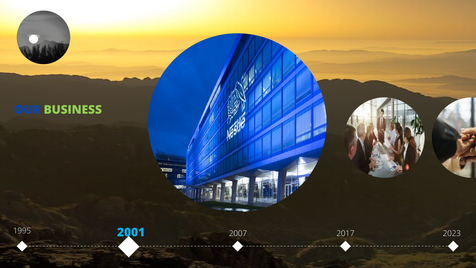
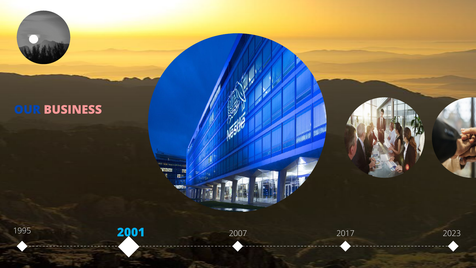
BUSINESS colour: light green -> pink (73, 110)
